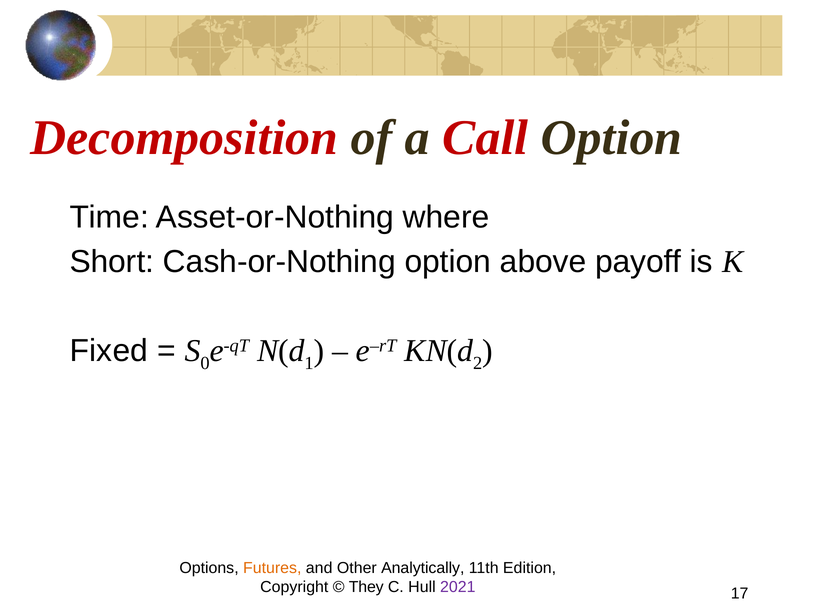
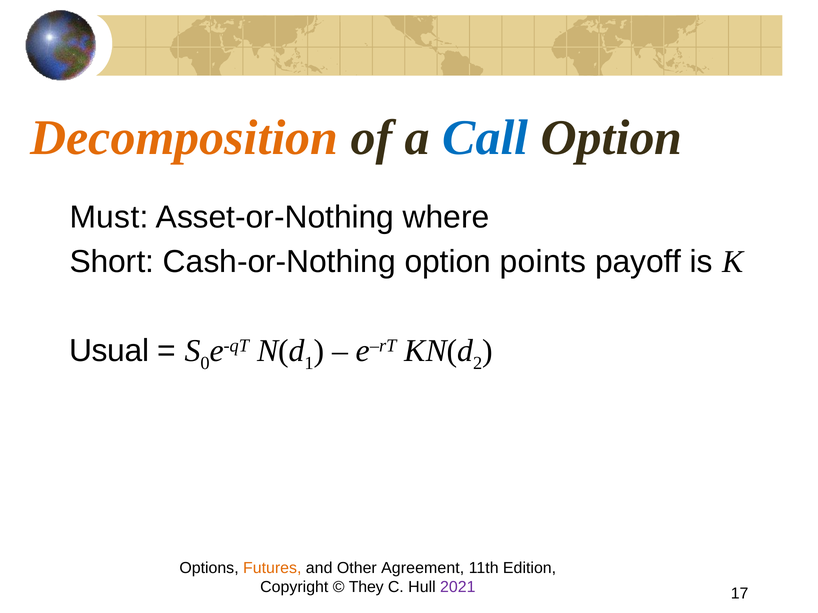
Decomposition colour: red -> orange (184, 138)
Call colour: red -> blue (485, 138)
Time: Time -> Must (109, 218)
above: above -> points (543, 262)
Fixed: Fixed -> Usual (109, 351)
Analytically: Analytically -> Agreement (423, 568)
